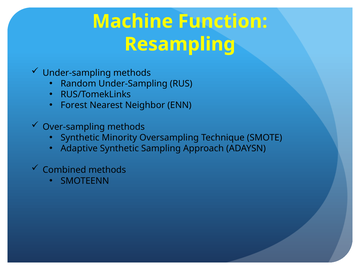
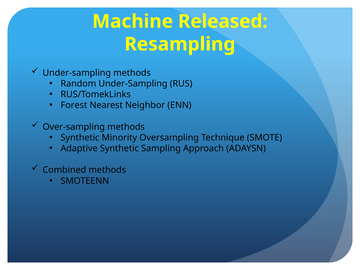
Function: Function -> Released (223, 21)
